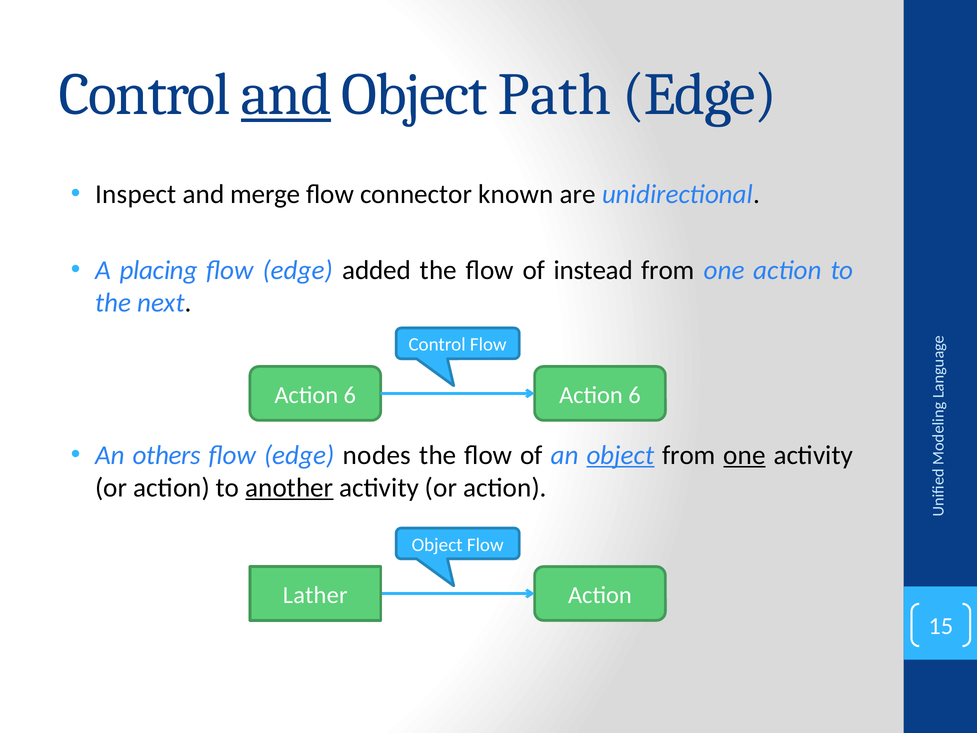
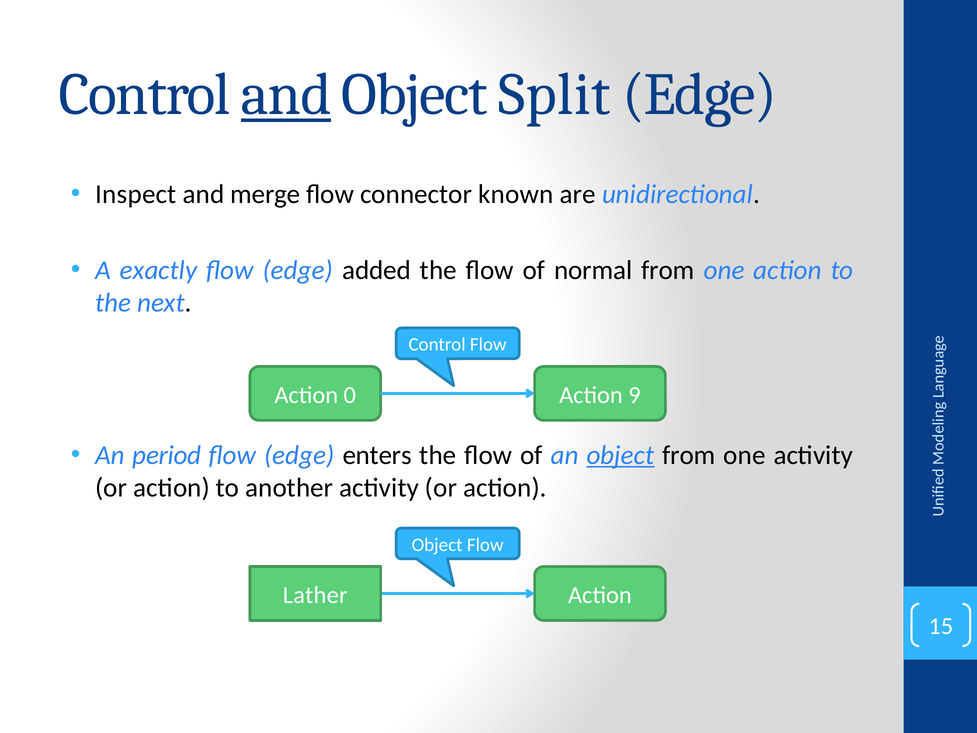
Path: Path -> Split (554, 95)
placing: placing -> exactly (159, 270)
instead: instead -> normal (593, 270)
6: 6 -> 0 (350, 395)
6: 6 -> 9 (634, 395)
others: others -> period (167, 455)
nodes: nodes -> enters (377, 455)
one underline: present -> none (745, 455)
another underline: present -> none (289, 488)
